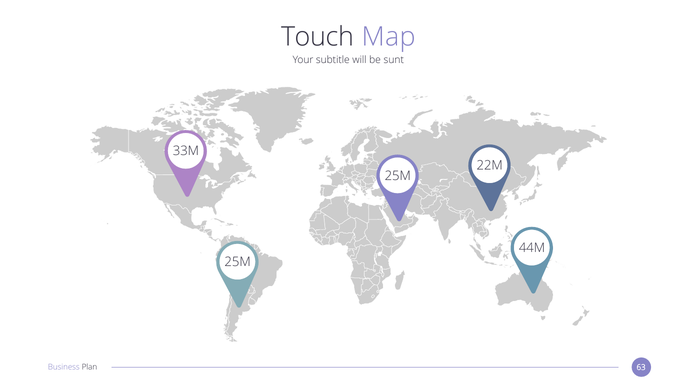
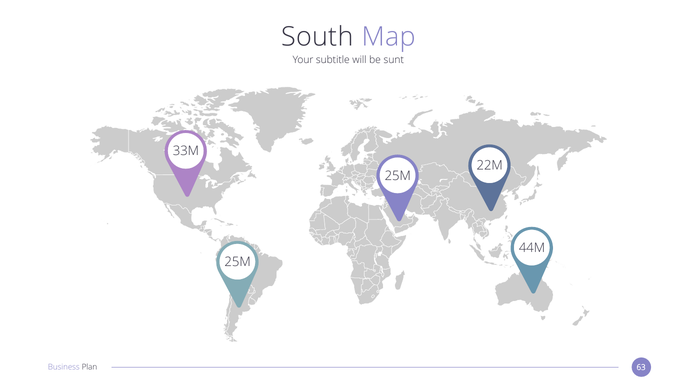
Touch: Touch -> South (317, 37)
